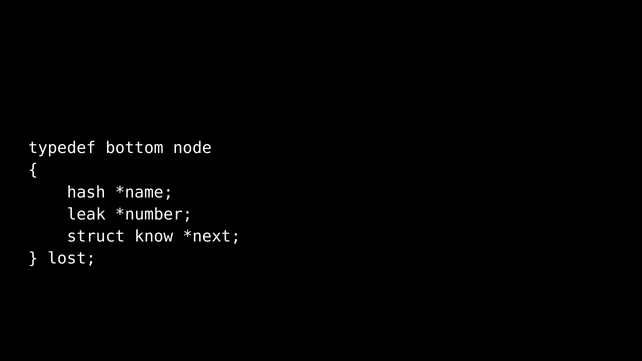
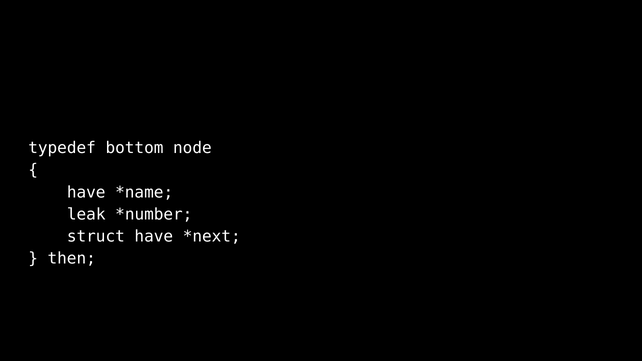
hash: hash -> have (86, 192)
struct know: know -> have (154, 237)
lost: lost -> then (72, 259)
